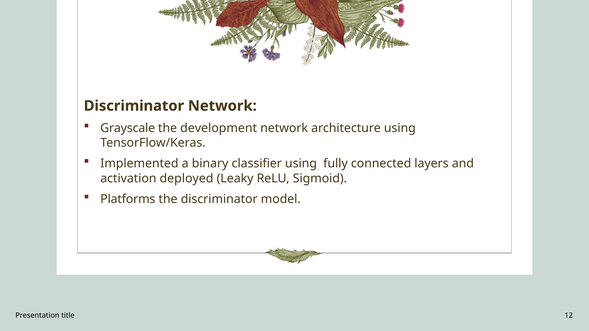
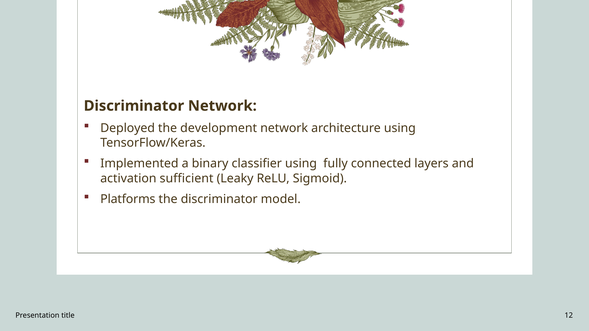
Grayscale: Grayscale -> Deployed (128, 128)
deployed: deployed -> sufficient (187, 178)
